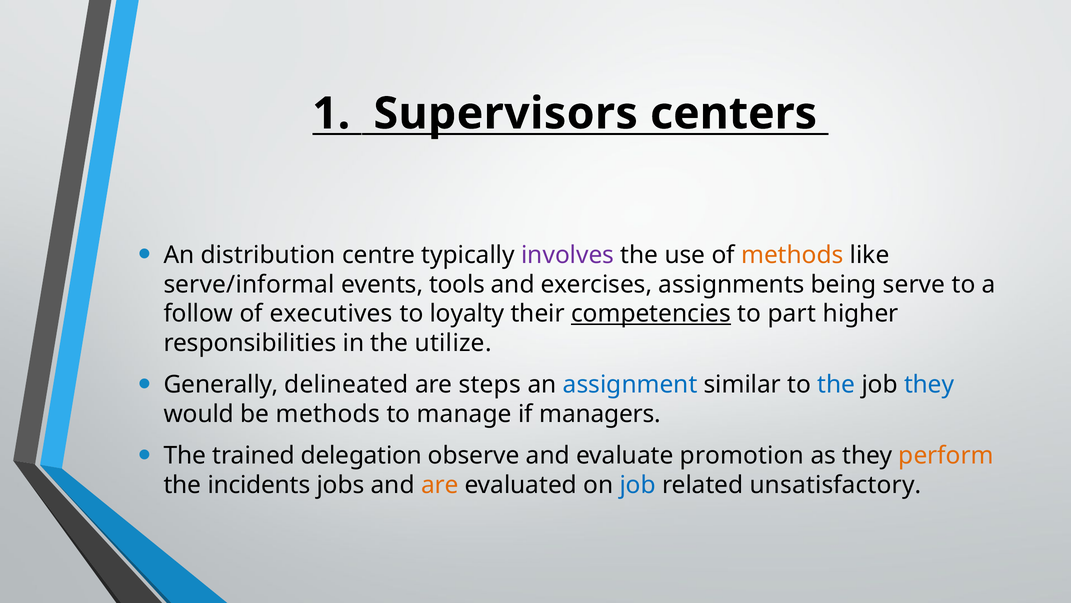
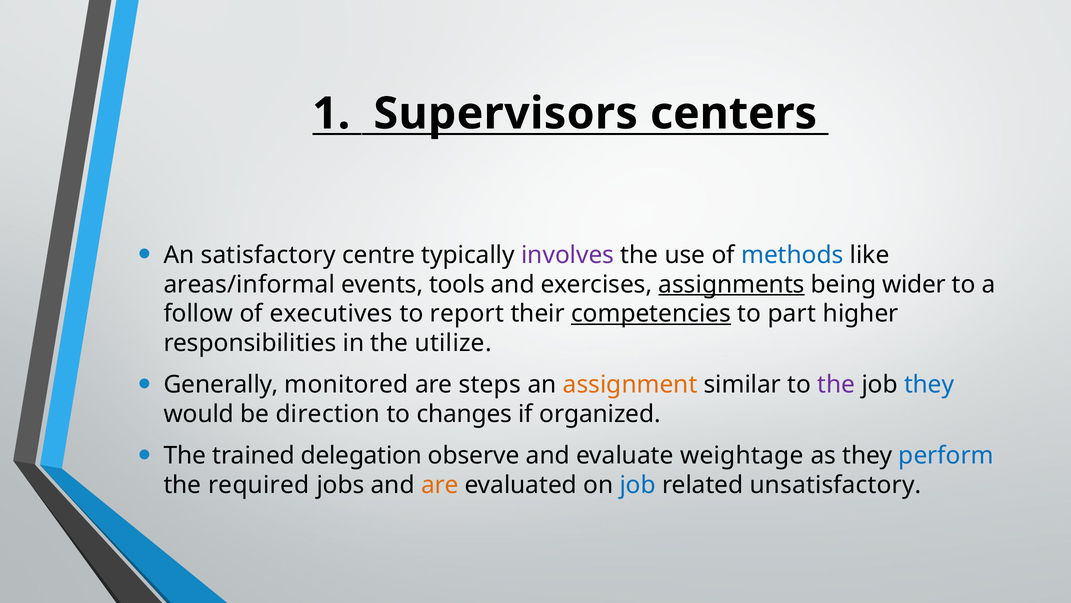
distribution: distribution -> satisfactory (268, 255)
methods colour: orange -> blue (792, 255)
serve/informal: serve/informal -> areas/informal (249, 284)
assignments underline: none -> present (732, 284)
serve: serve -> wider (914, 284)
loyalty: loyalty -> report (467, 314)
delineated: delineated -> monitored (347, 385)
assignment colour: blue -> orange (630, 385)
the colour: blue -> purple (836, 385)
be methods: methods -> direction (328, 414)
manage: manage -> changes (464, 414)
managers: managers -> organized (600, 414)
promotion: promotion -> weightage (742, 455)
perform colour: orange -> blue (946, 455)
incidents: incidents -> required (259, 485)
